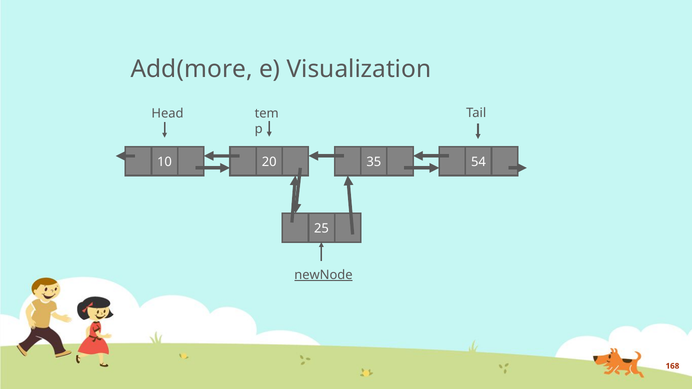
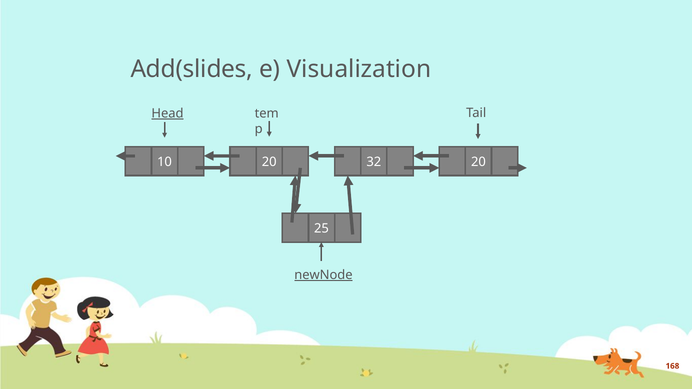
Add(more: Add(more -> Add(slides (192, 69)
Head underline: none -> present (167, 114)
35: 35 -> 32 (374, 162)
10 54: 54 -> 20 (478, 162)
